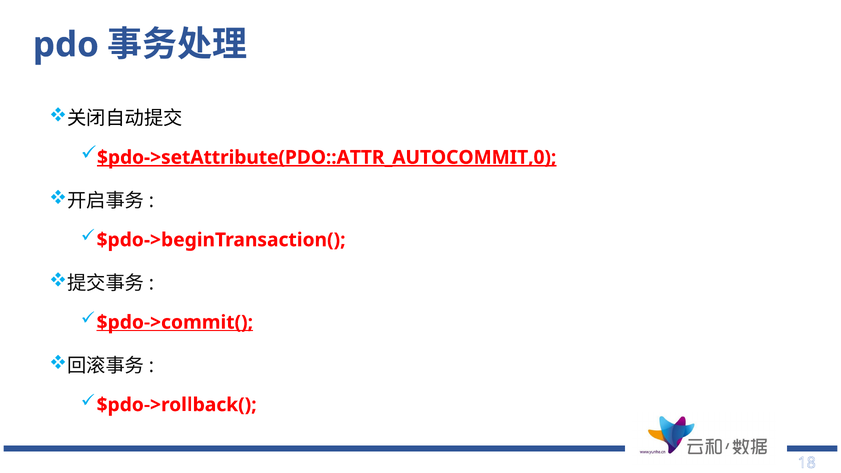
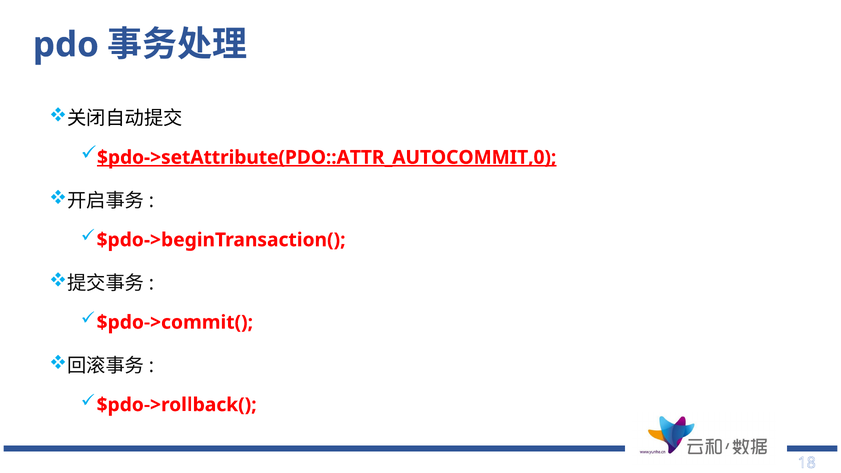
$pdo->commit( underline: present -> none (175, 322)
